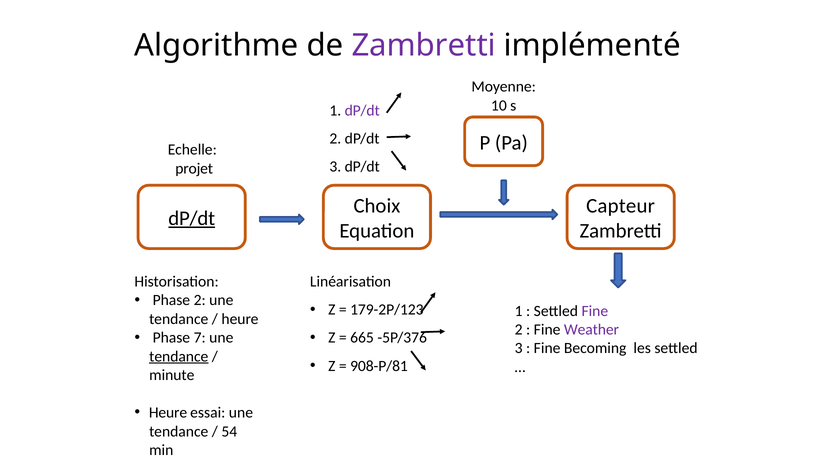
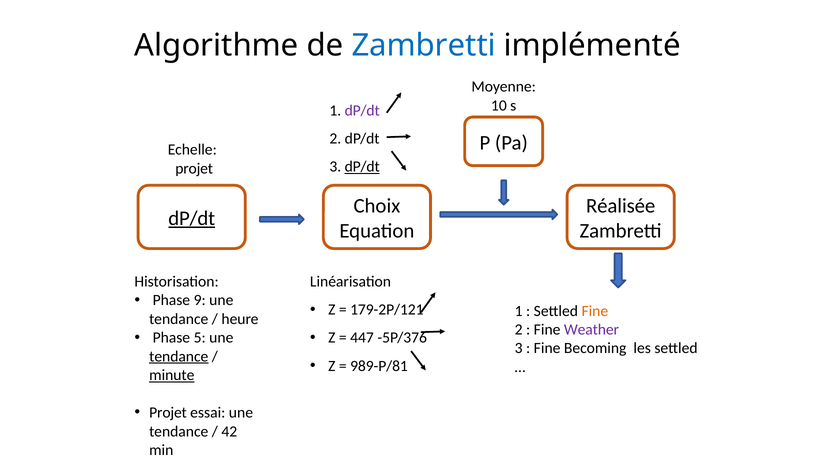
Zambretti colour: purple -> blue (424, 46)
dP/dt underline: none -> present (362, 167)
Capteur: Capteur -> Réalisée (621, 206)
Phase 2: 2 -> 9 (200, 300)
179-2P/123: 179-2P/123 -> 179-2P/121 (387, 310)
Fine colour: purple -> orange (595, 311)
7: 7 -> 5 (200, 338)
665: 665 -> 447 (362, 338)
908-P/81: 908-P/81 -> 989-P/81 (379, 366)
minute underline: none -> present (172, 375)
Heure: Heure -> Projet (168, 413)
54: 54 -> 42 (229, 431)
